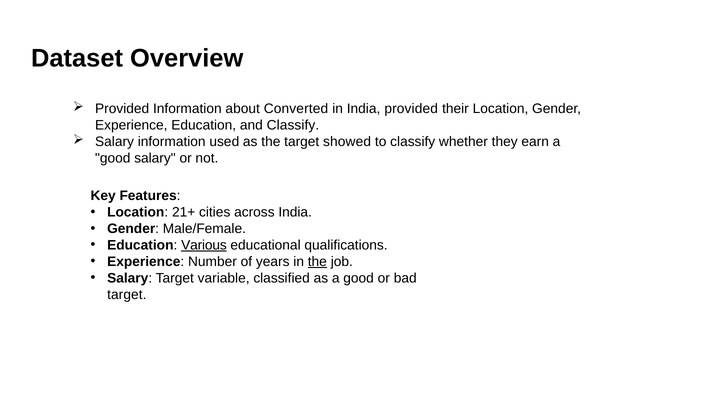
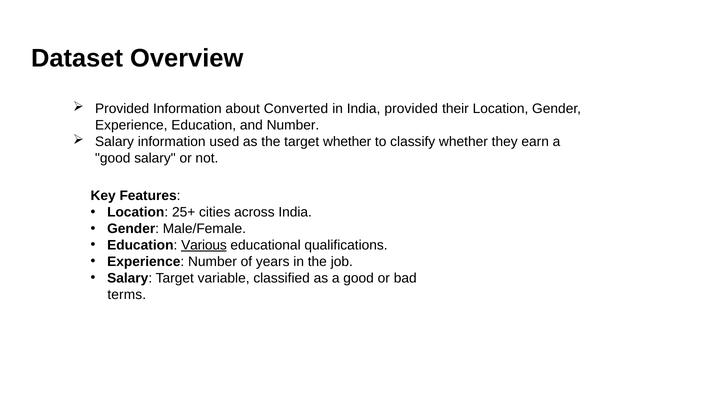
and Classify: Classify -> Number (293, 125)
target showed: showed -> whether (347, 142)
21+: 21+ -> 25+ (184, 212)
the underline: present -> none (317, 261)
target: target -> terms (127, 294)
